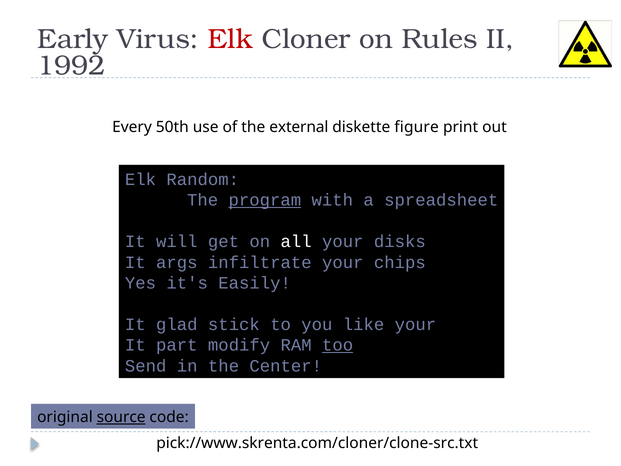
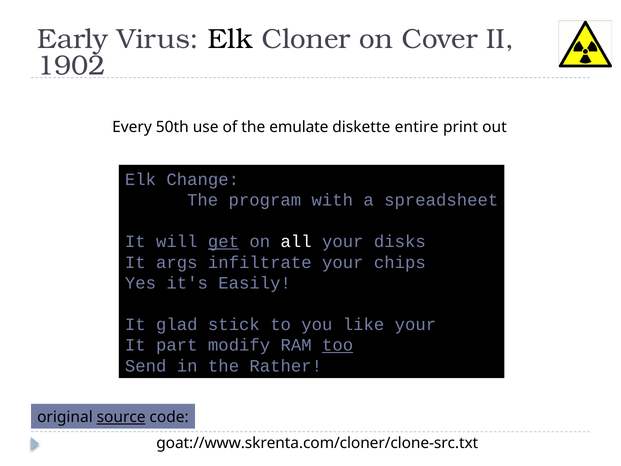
Elk colour: red -> black (230, 39)
Rules: Rules -> Cover (440, 39)
1992: 1992 -> 1902 (71, 65)
external: external -> emulate (299, 127)
figure: figure -> entire (417, 127)
Random: Random -> Change (203, 179)
program underline: present -> none (265, 200)
get underline: none -> present (224, 241)
Center: Center -> Rather (286, 366)
pick://www.skrenta.com/cloner/clone-src.txt: pick://www.skrenta.com/cloner/clone-src.txt -> goat://www.skrenta.com/cloner/clone-src.txt (317, 443)
